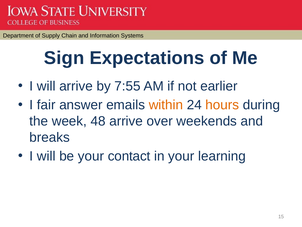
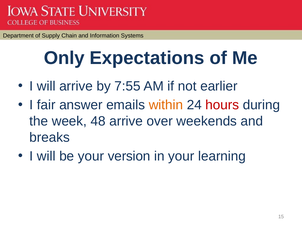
Sign: Sign -> Only (64, 58)
hours colour: orange -> red (222, 105)
contact: contact -> version (129, 156)
